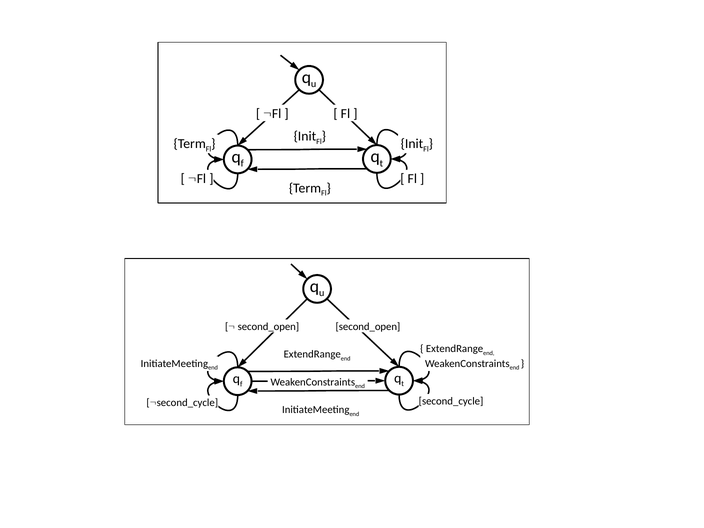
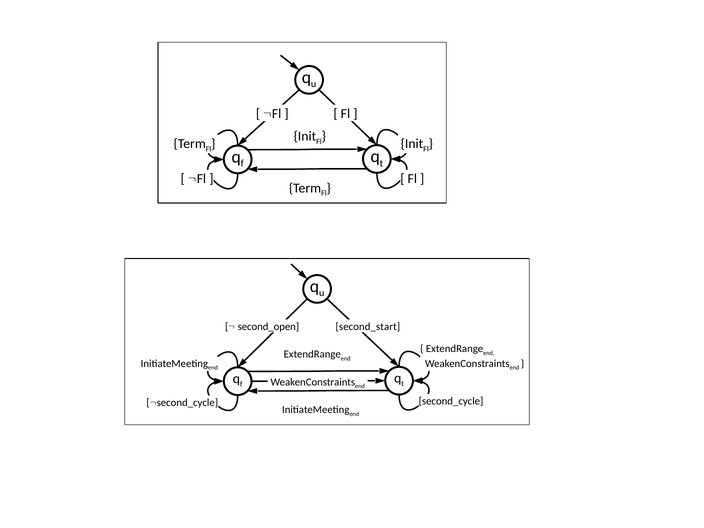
second_open: second_open -> second_start (368, 327)
